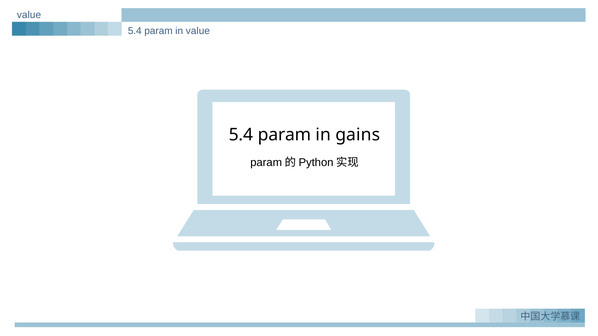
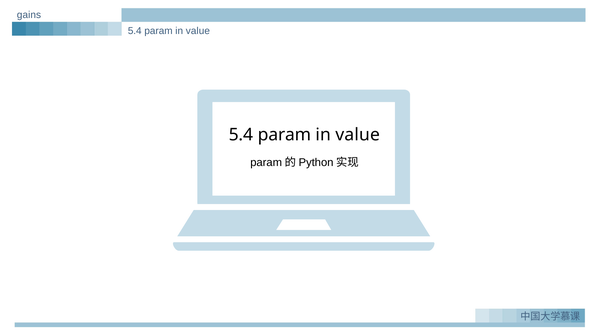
value: value -> gains (29, 15)
gains: gains -> value (358, 135)
